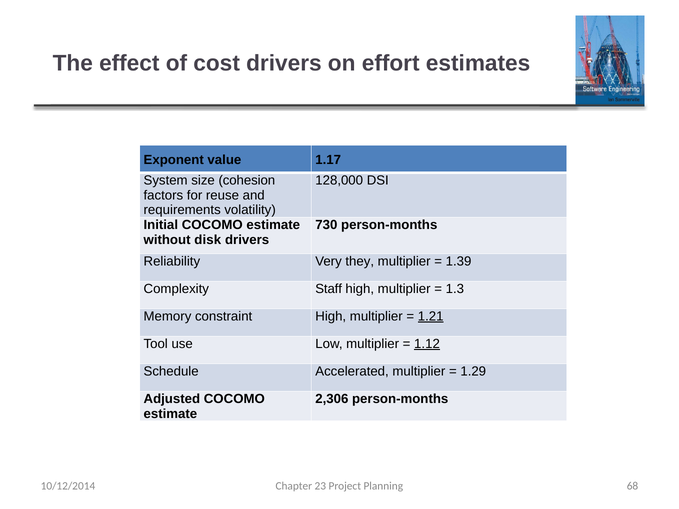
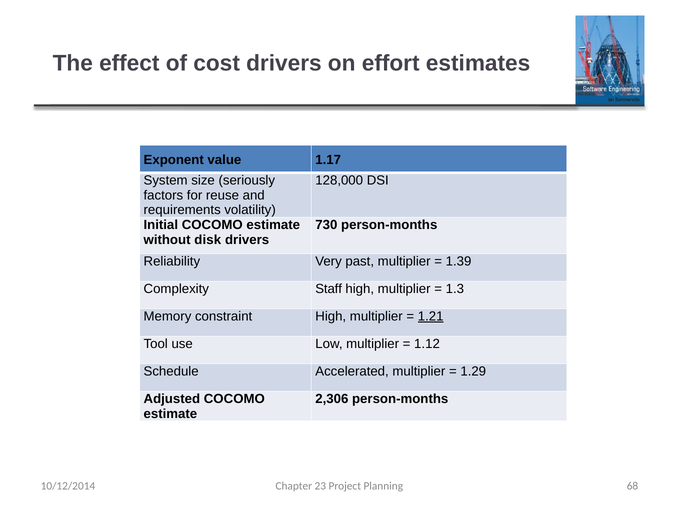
cohesion: cohesion -> seriously (247, 180)
they: they -> past (360, 261)
1.12 underline: present -> none (427, 344)
